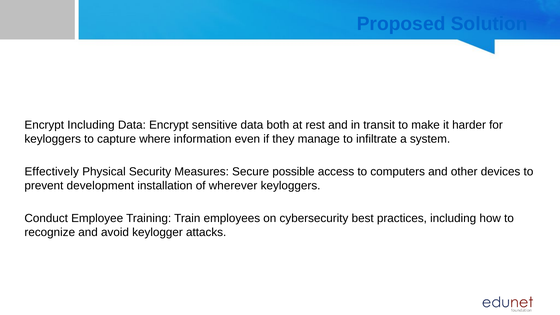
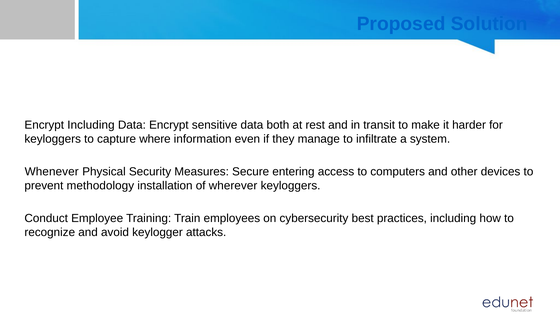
Effectively: Effectively -> Whenever (52, 172)
possible: possible -> entering (293, 172)
development: development -> methodology (100, 186)
